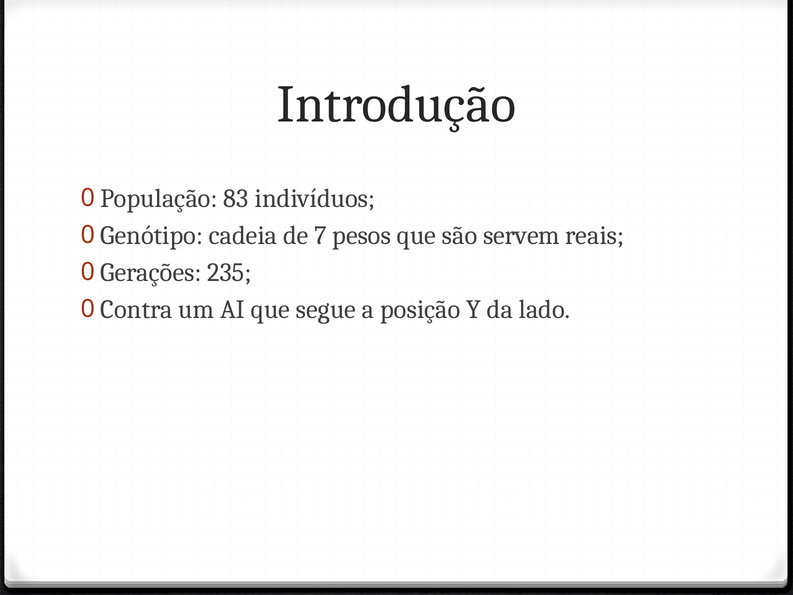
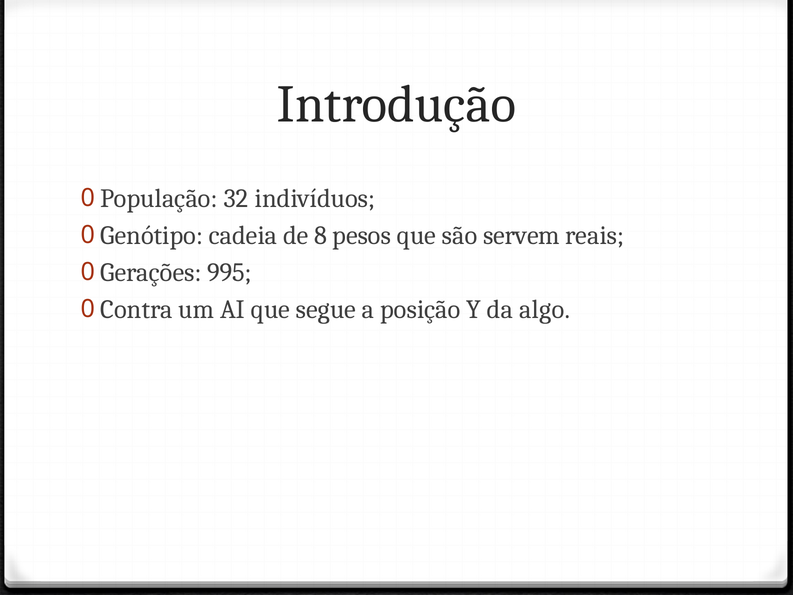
83: 83 -> 32 (236, 198)
7: 7 -> 8 (320, 235)
235: 235 -> 995 (229, 272)
lado: lado -> algo (544, 309)
